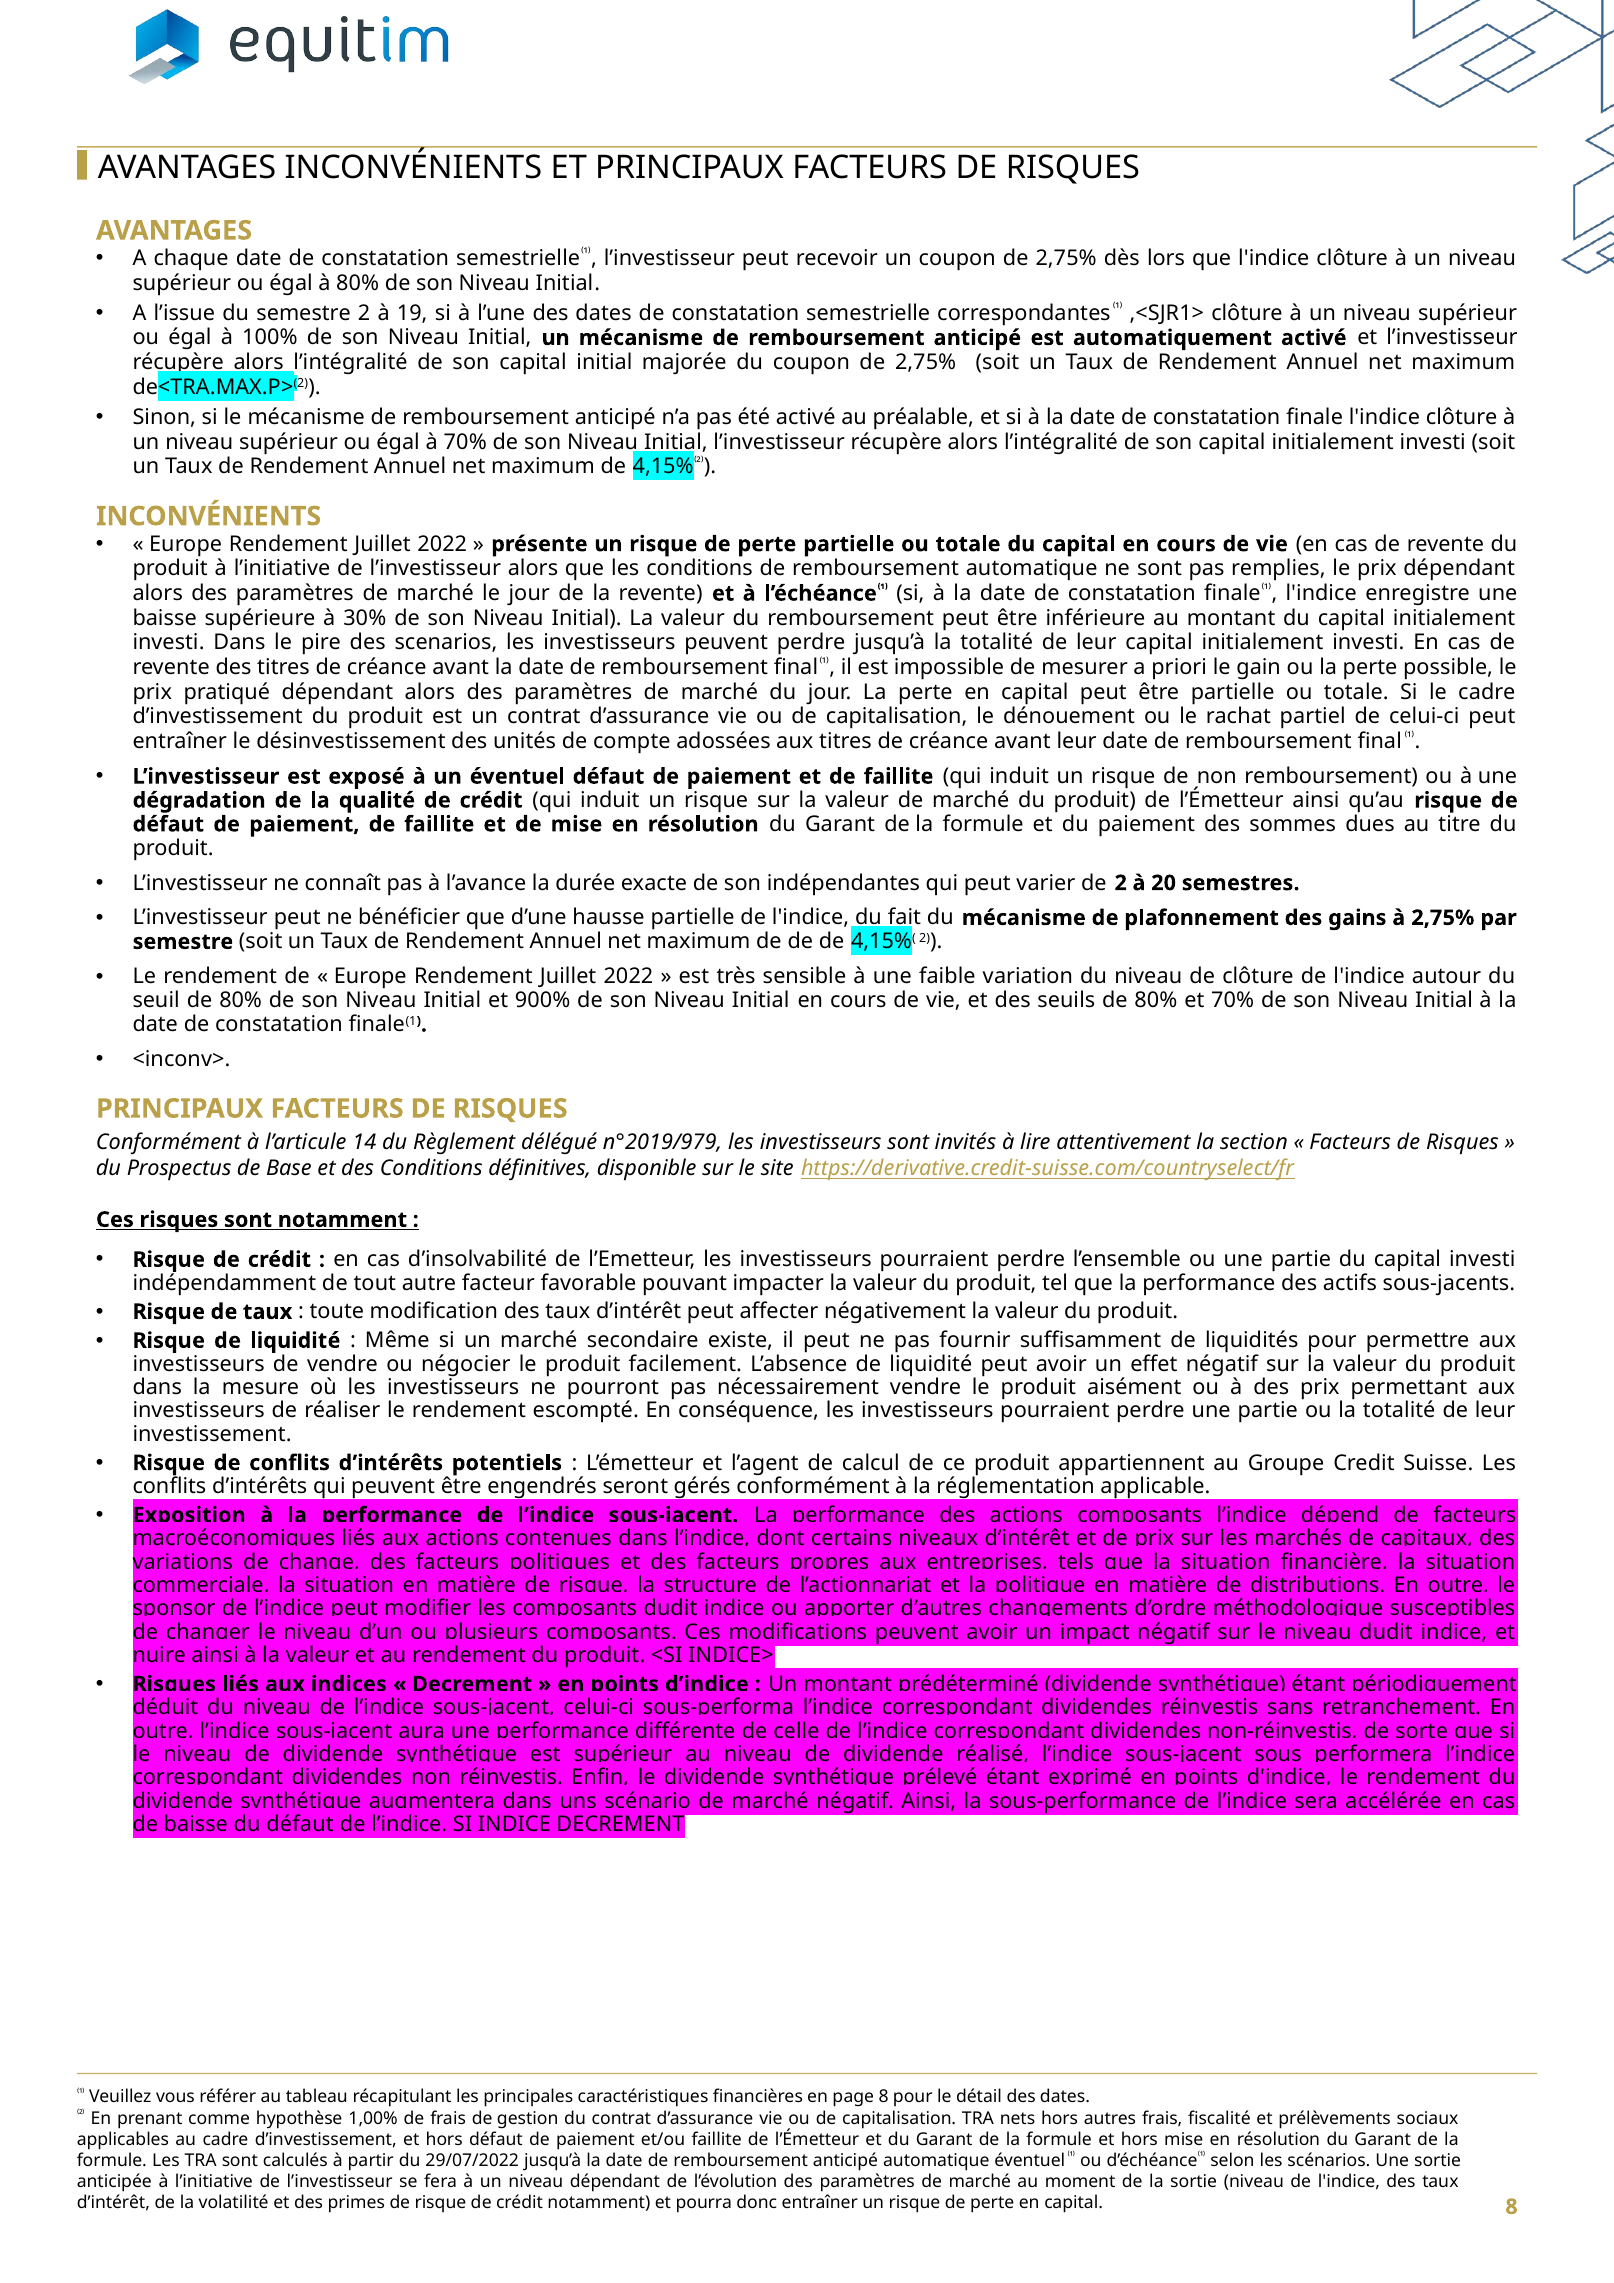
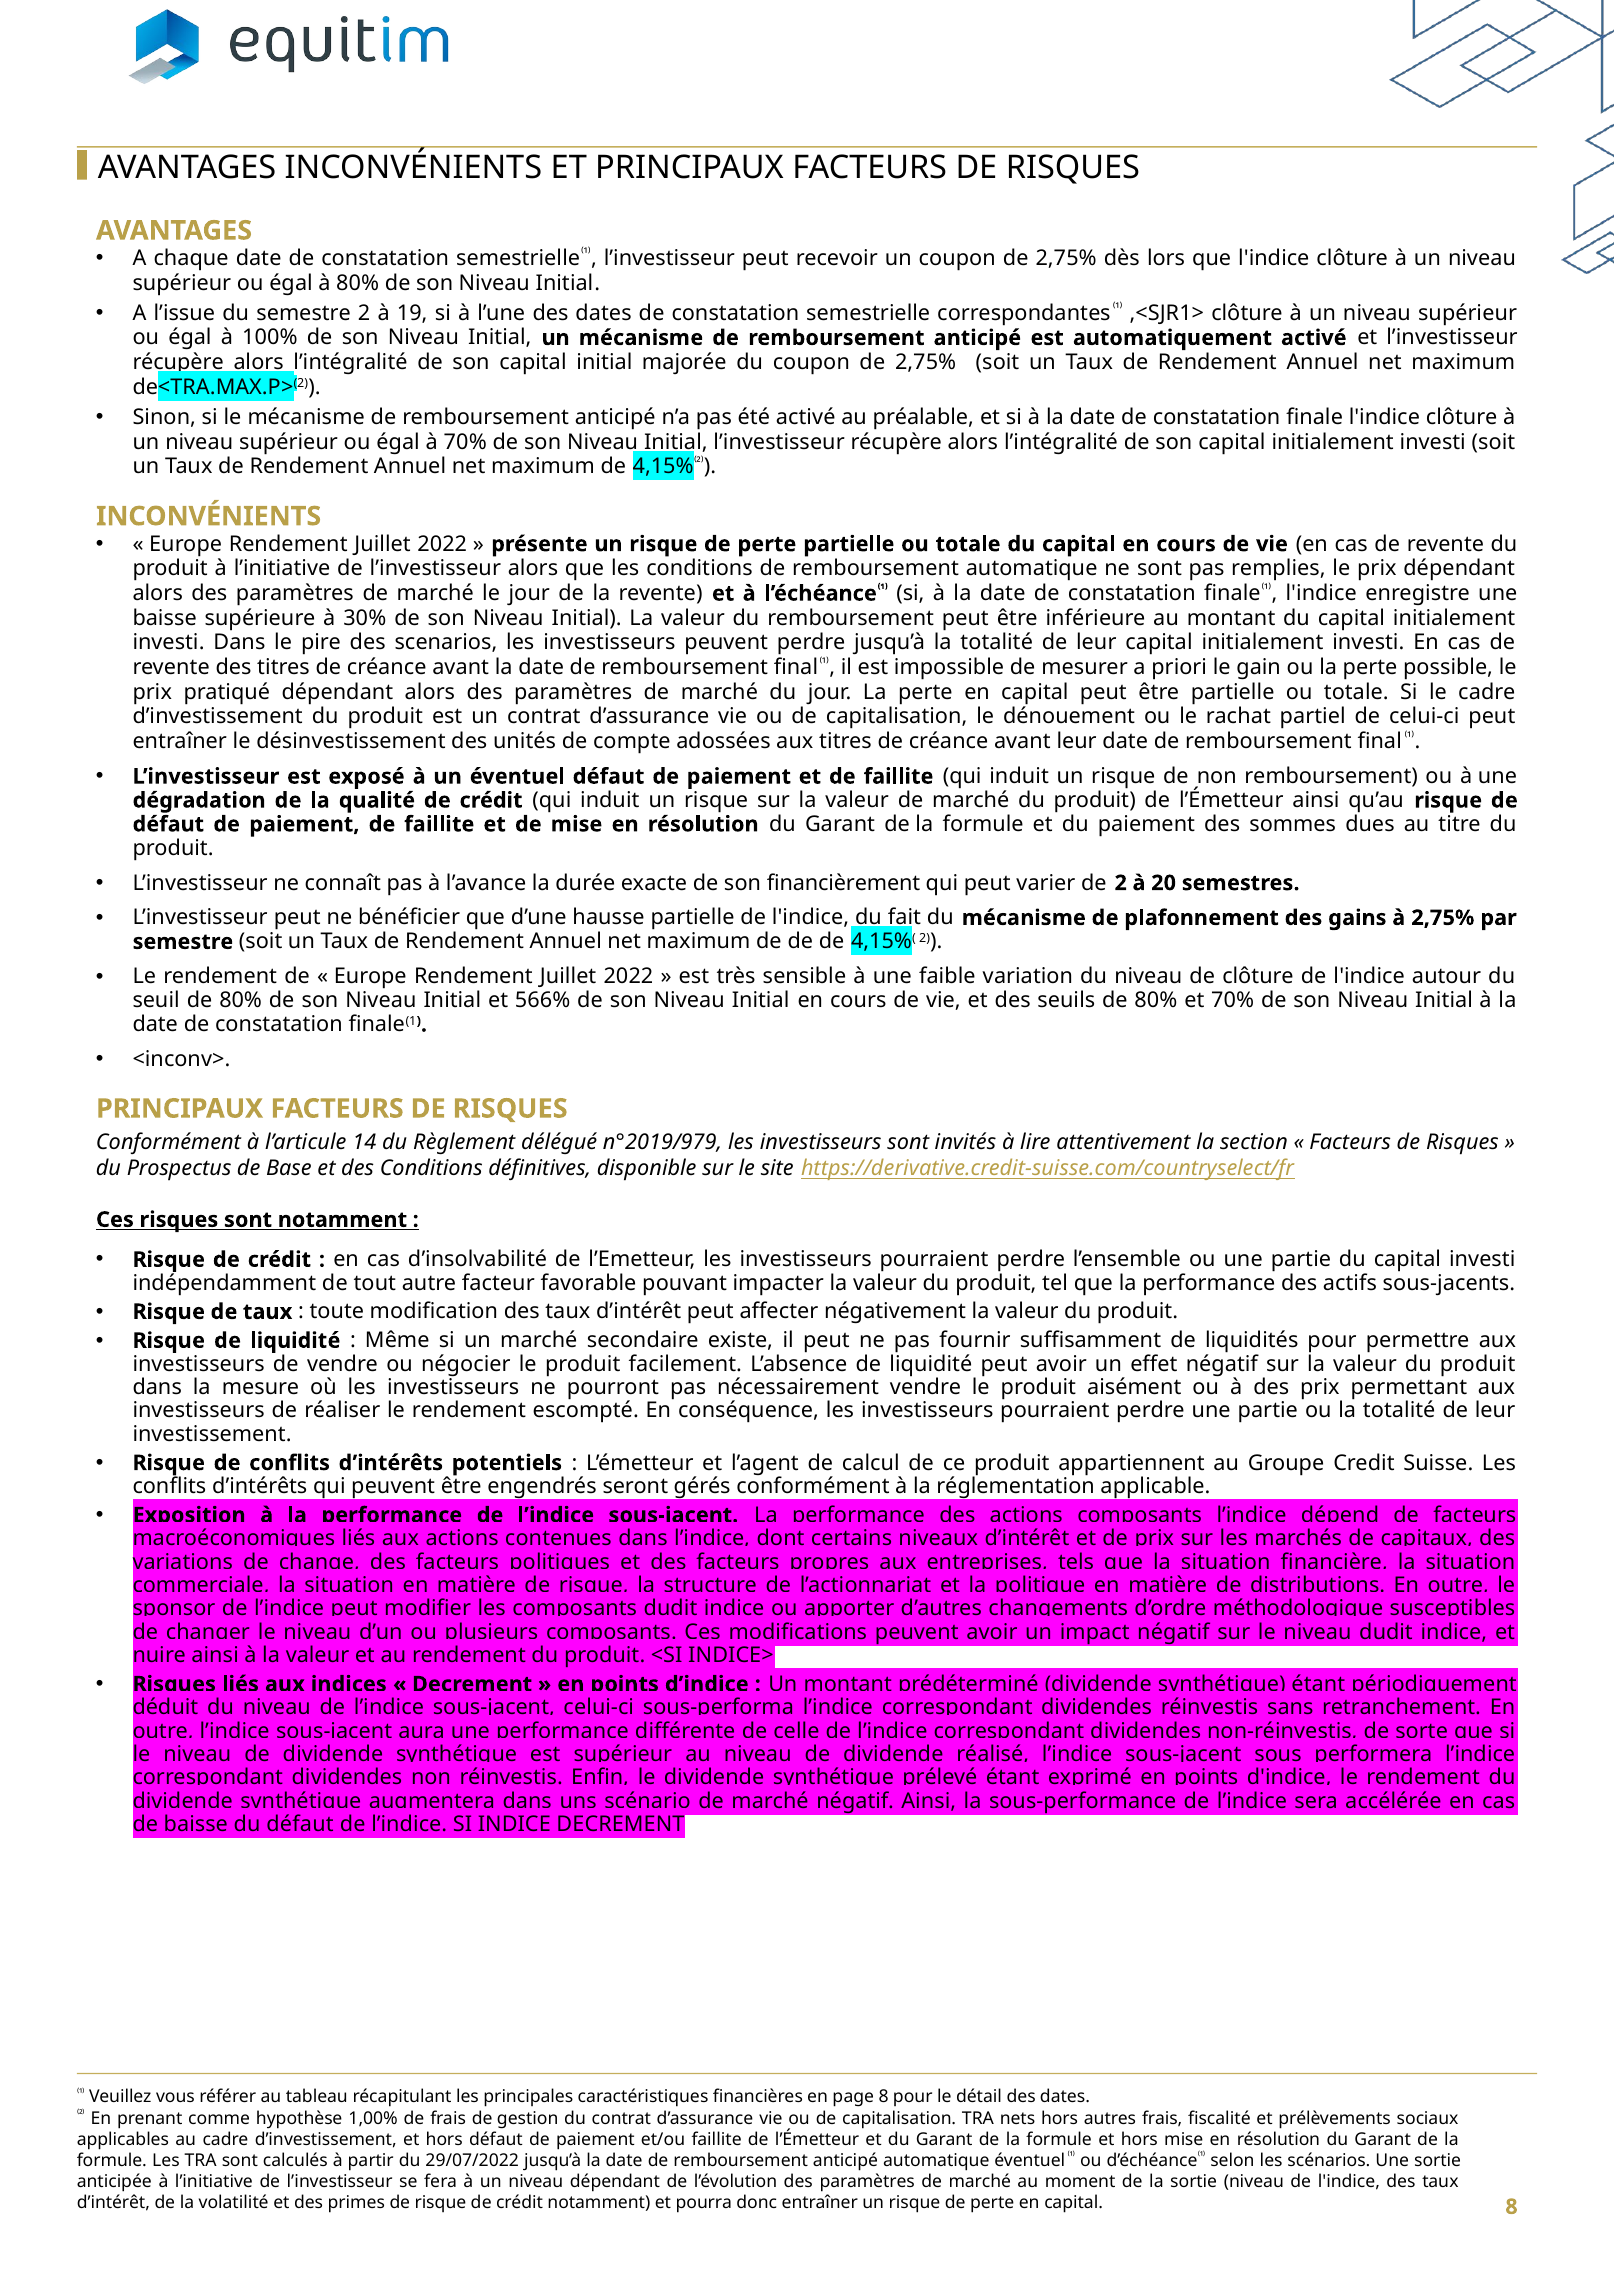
indépendantes: indépendantes -> financièrement (844, 883)
900%: 900% -> 566% (543, 1000)
